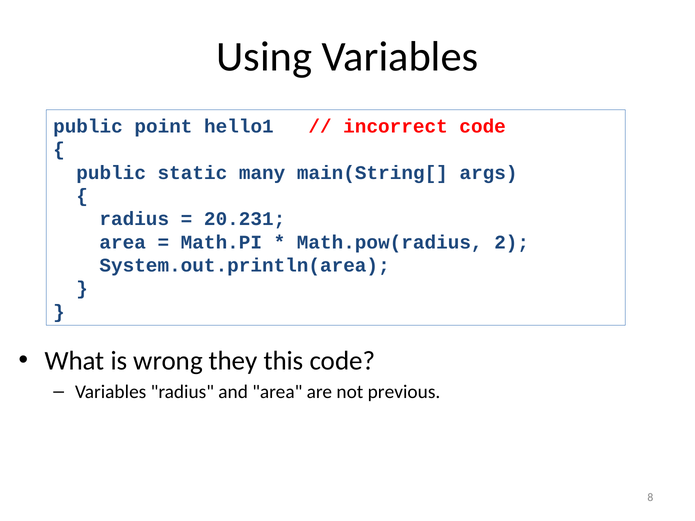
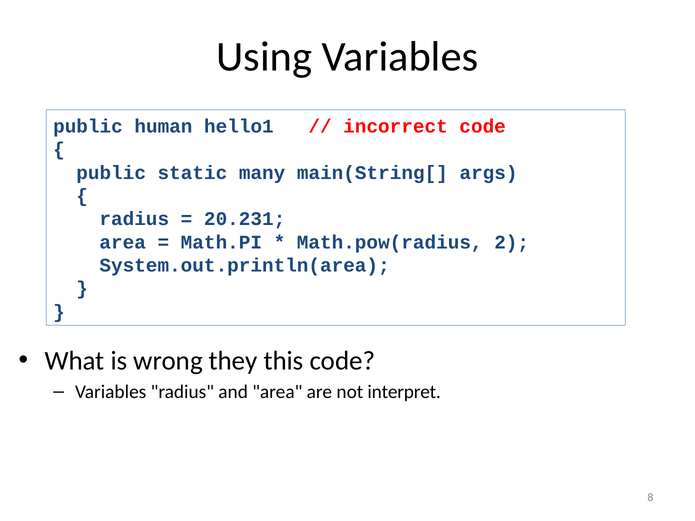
point: point -> human (163, 126)
previous: previous -> interpret (404, 392)
